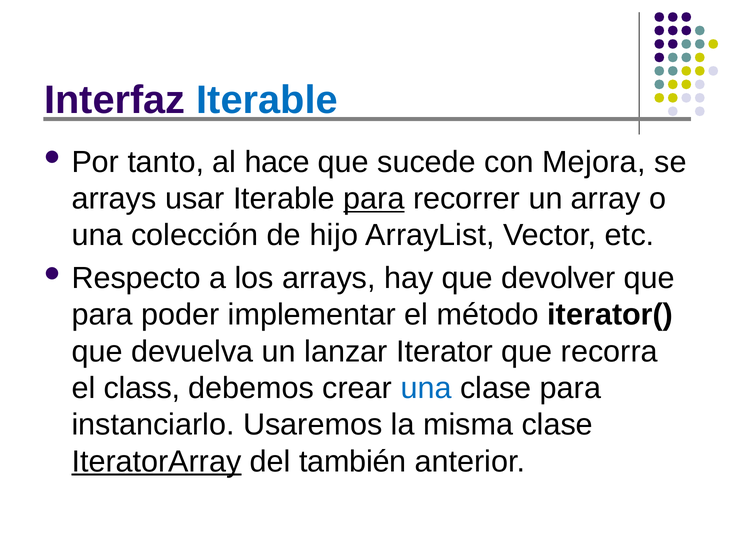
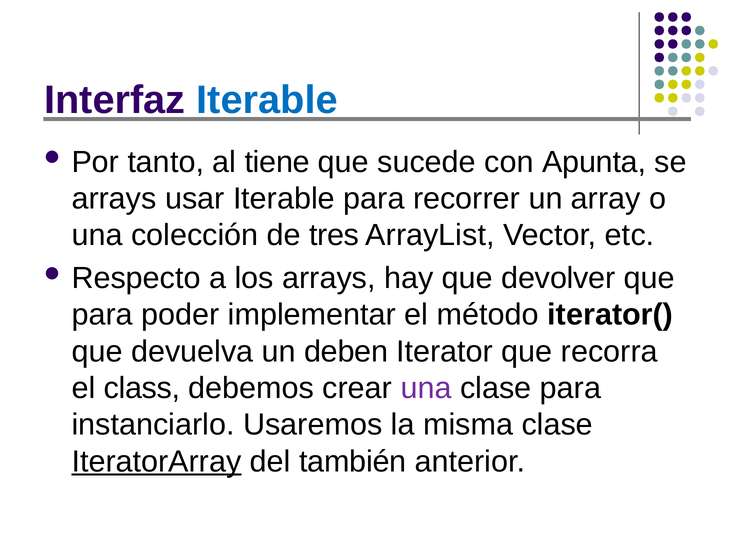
hace: hace -> tiene (277, 162)
Mejora: Mejora -> Apunta (594, 162)
para underline: present -> none (374, 199)
hijo: hijo -> tres (334, 236)
lanzar: lanzar -> deben (346, 352)
una colour: blue -> purple (426, 388)
